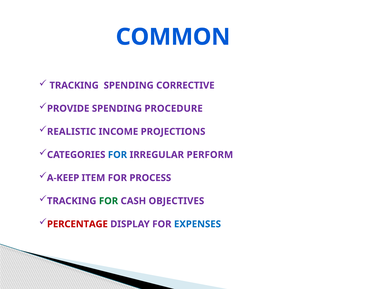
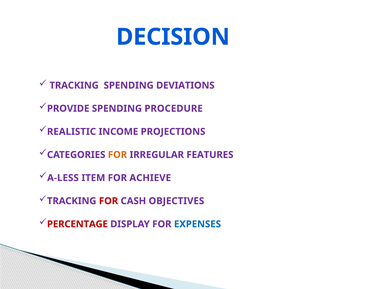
COMMON: COMMON -> DECISION (173, 37)
CORRECTIVE: CORRECTIVE -> DEVIATIONS (185, 85)
FOR colour: blue -> orange (117, 155)
PERFORM: PERFORM -> FEATURES (210, 155)
A-KEEP: A-KEEP -> A-LESS (63, 178)
PROCESS: PROCESS -> ACHIEVE (150, 178)
FOR colour: green -> red (109, 201)
